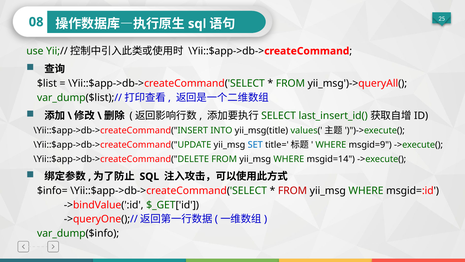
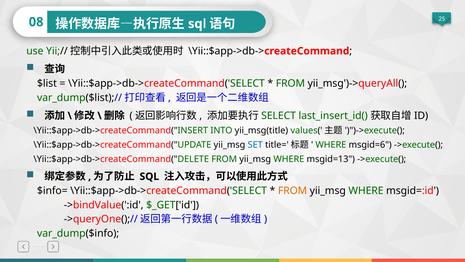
msgid=9: msgid=9 -> msgid=6 (370, 145)
msgid=14: msgid=14 -> msgid=13 (331, 159)
FROM colour: red -> orange (293, 190)
